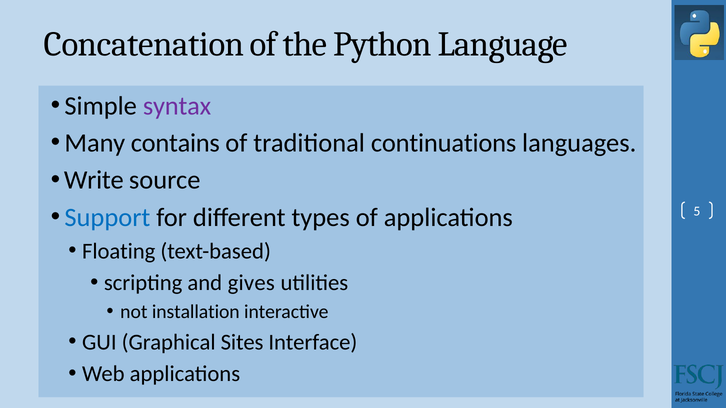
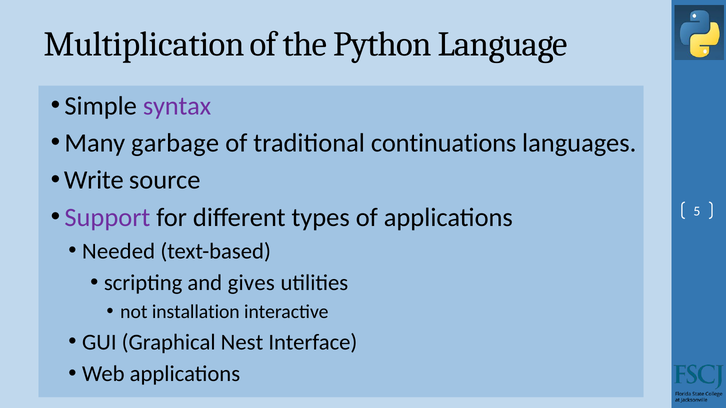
Concatenation: Concatenation -> Multiplication (144, 45)
contains: contains -> garbage (175, 143)
Support colour: blue -> purple (107, 218)
Floating: Floating -> Needed (119, 251)
Sites: Sites -> Nest (242, 342)
